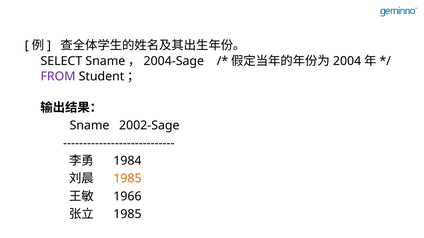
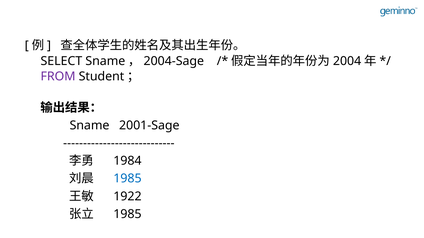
2002-Sage: 2002-Sage -> 2001-Sage (149, 126)
1985 colour: orange -> blue (127, 179)
1966: 1966 -> 1922 (127, 197)
